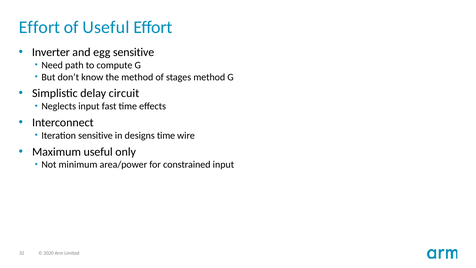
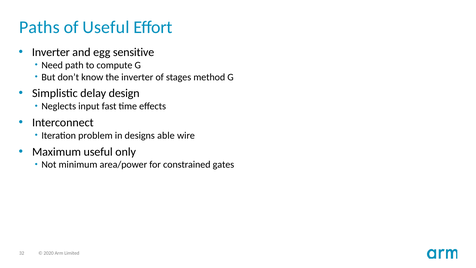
Effort: Effort -> Paths (39, 27)
the method: method -> inverter (137, 77)
circuit: circuit -> design (124, 93)
Iteration sensitive: sensitive -> problem (95, 135)
designs time: time -> able (166, 135)
constrained input: input -> gates (223, 165)
